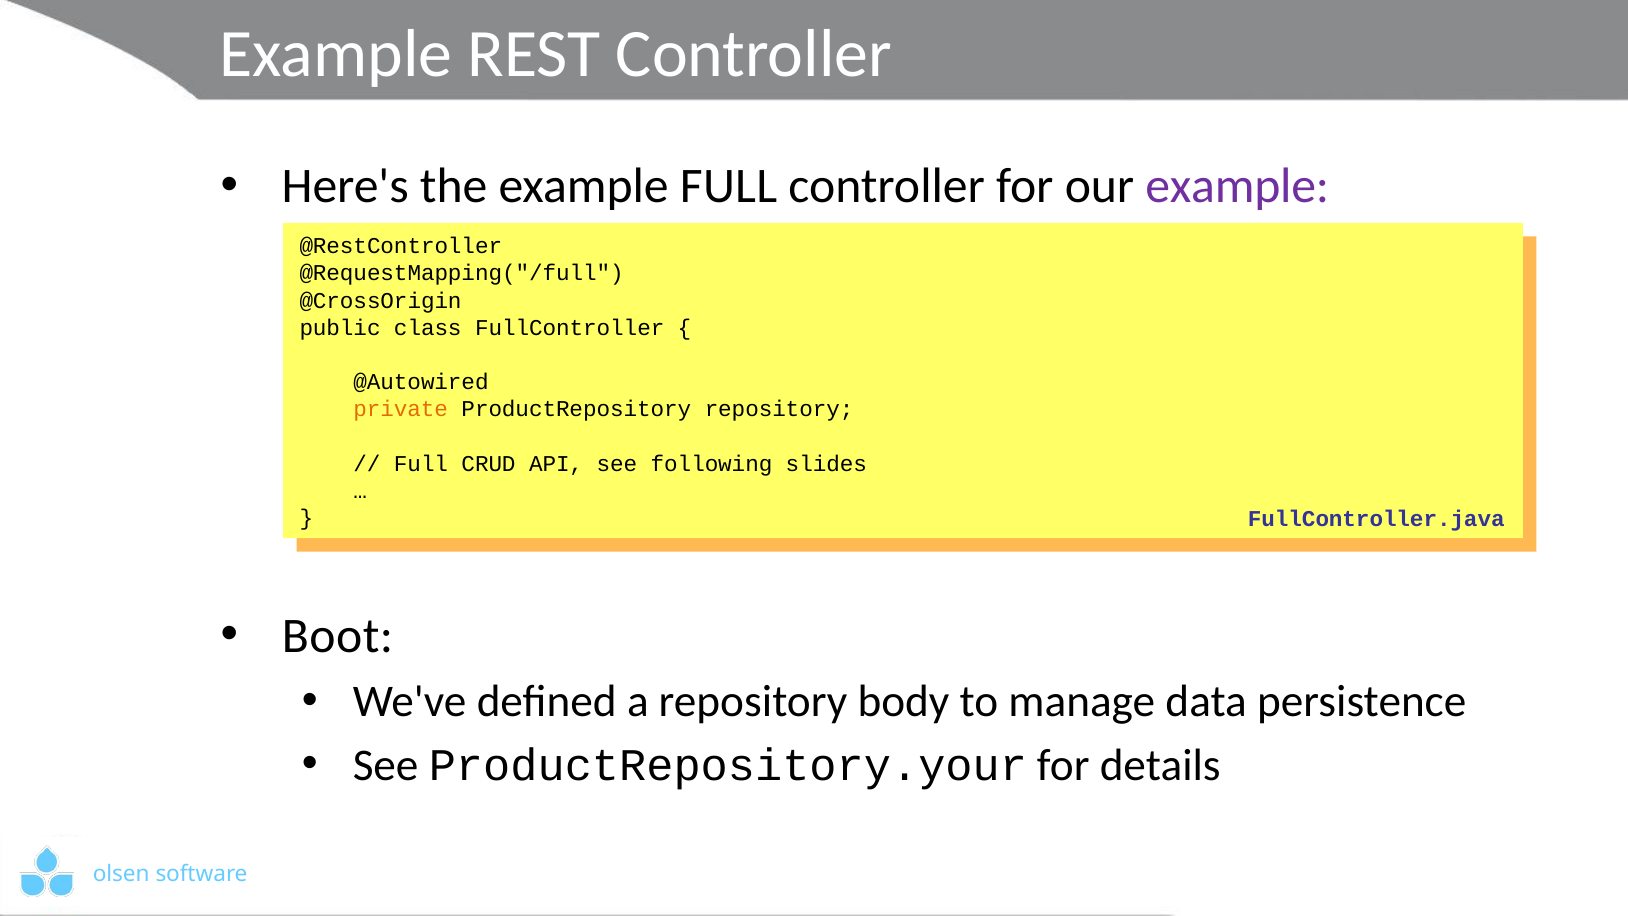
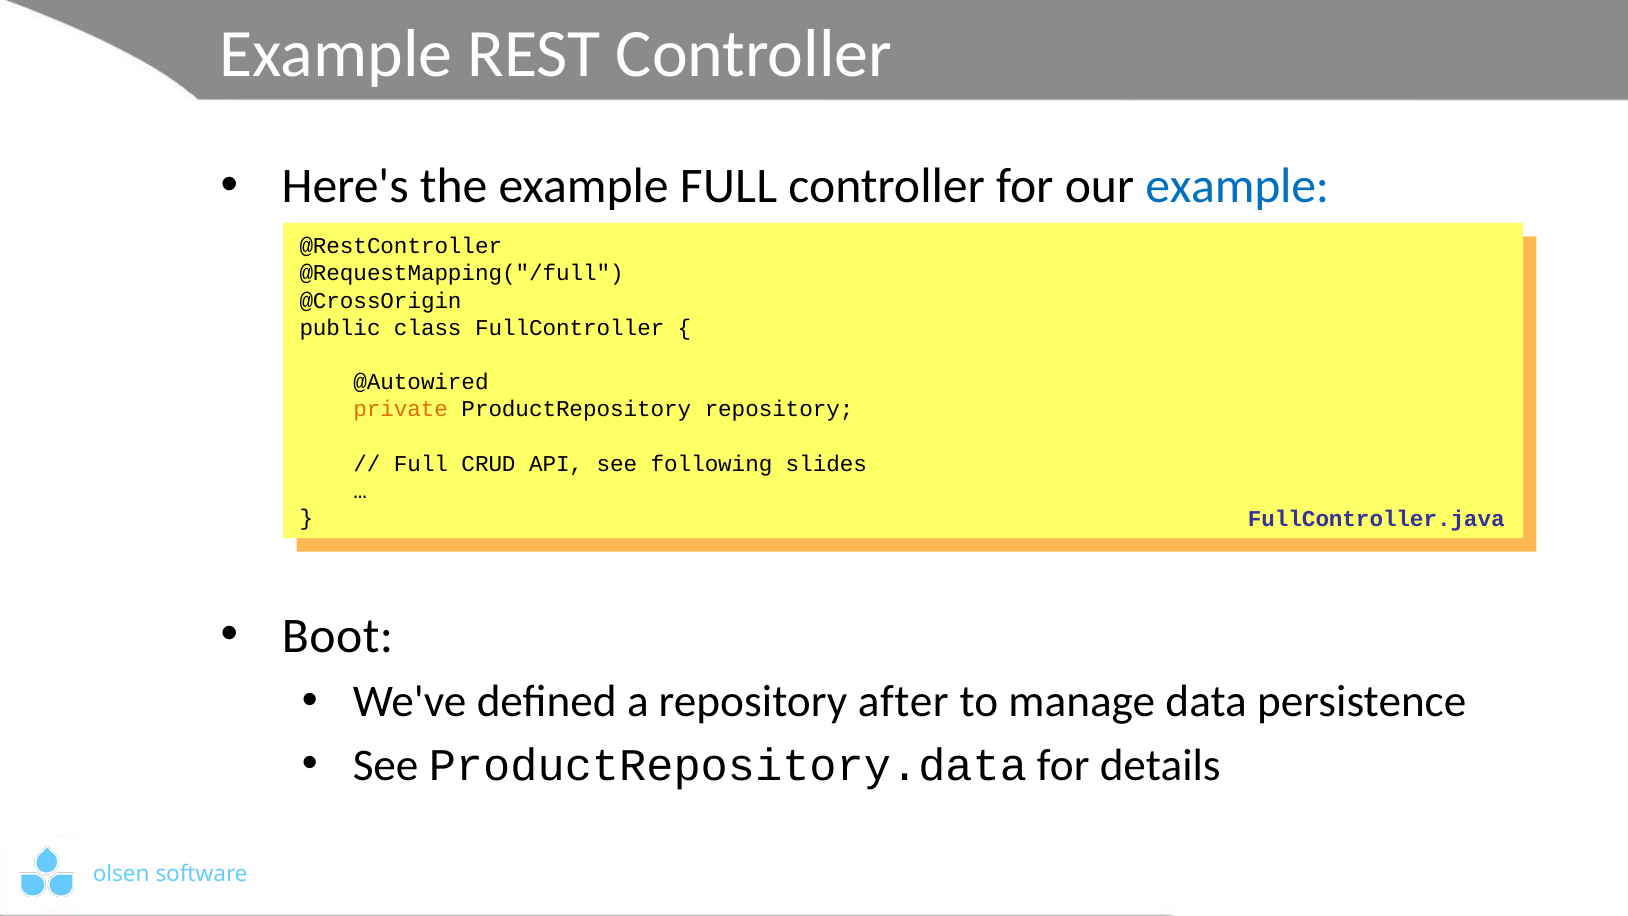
example colour: purple -> blue (1237, 187)
body: body -> after (903, 702)
ProductRepository.your: ProductRepository.your -> ProductRepository.data (728, 765)
